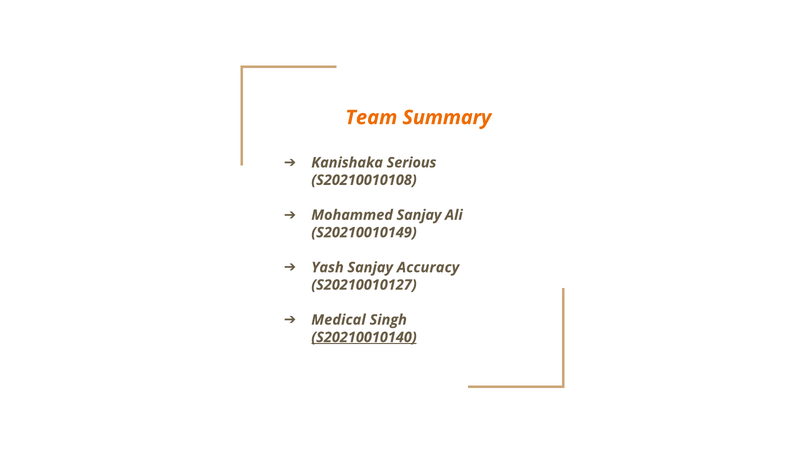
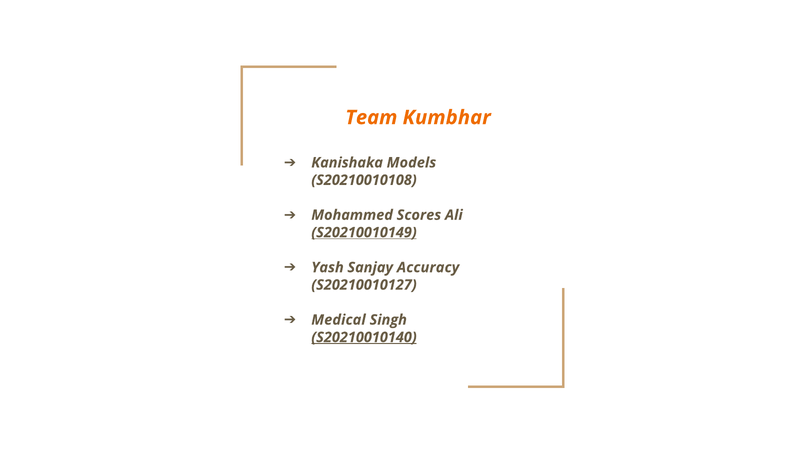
Summary: Summary -> Kumbhar (447, 118)
Serious: Serious -> Models (411, 163)
Mohammed Sanjay: Sanjay -> Scores (419, 215)
S20210010149 underline: none -> present (364, 232)
